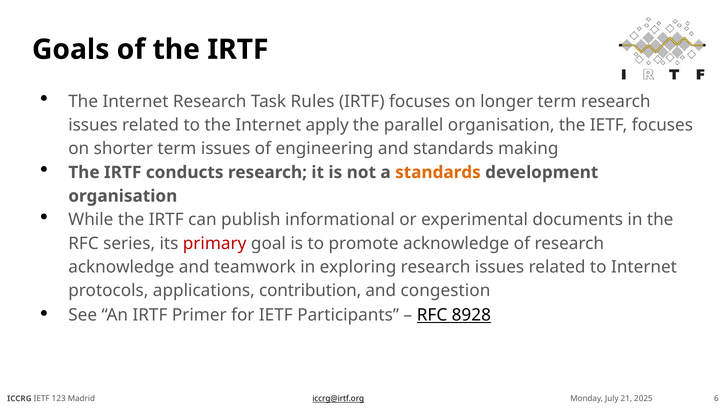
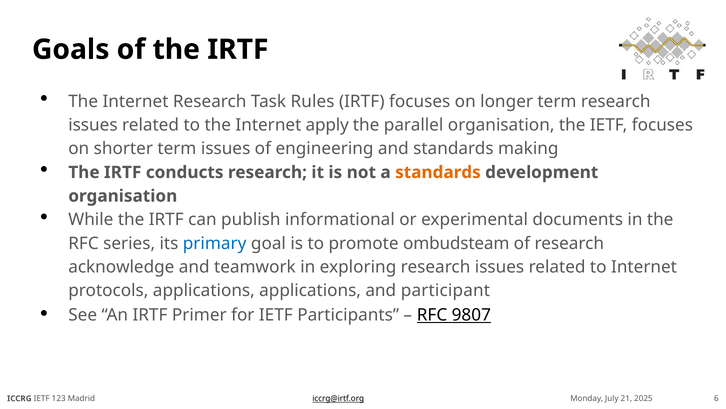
primary colour: red -> blue (215, 243)
promote acknowledge: acknowledge -> ombudsteam (456, 243)
applications contribution: contribution -> applications (310, 290)
congestion: congestion -> participant (445, 290)
8928: 8928 -> 9807 (471, 314)
